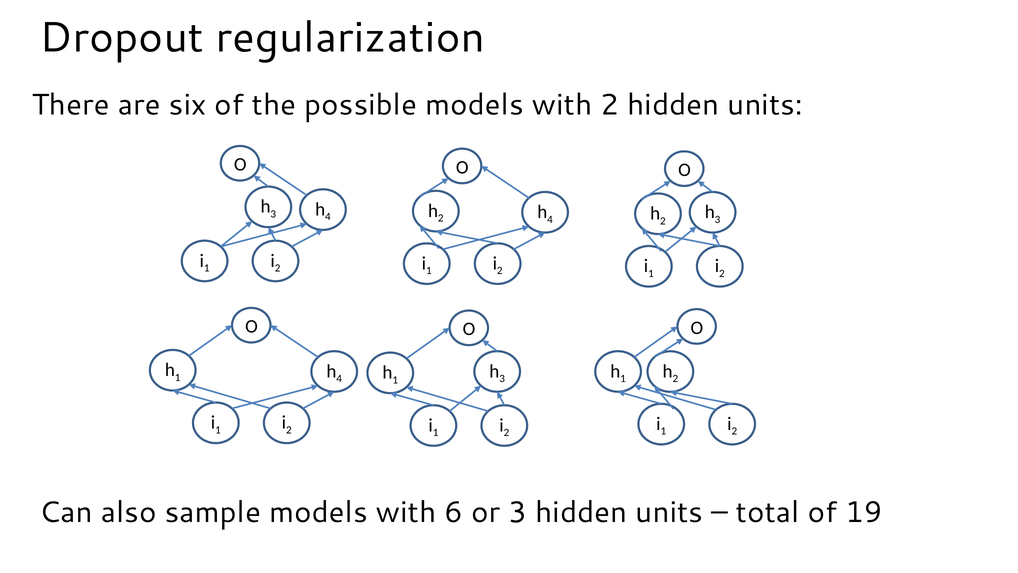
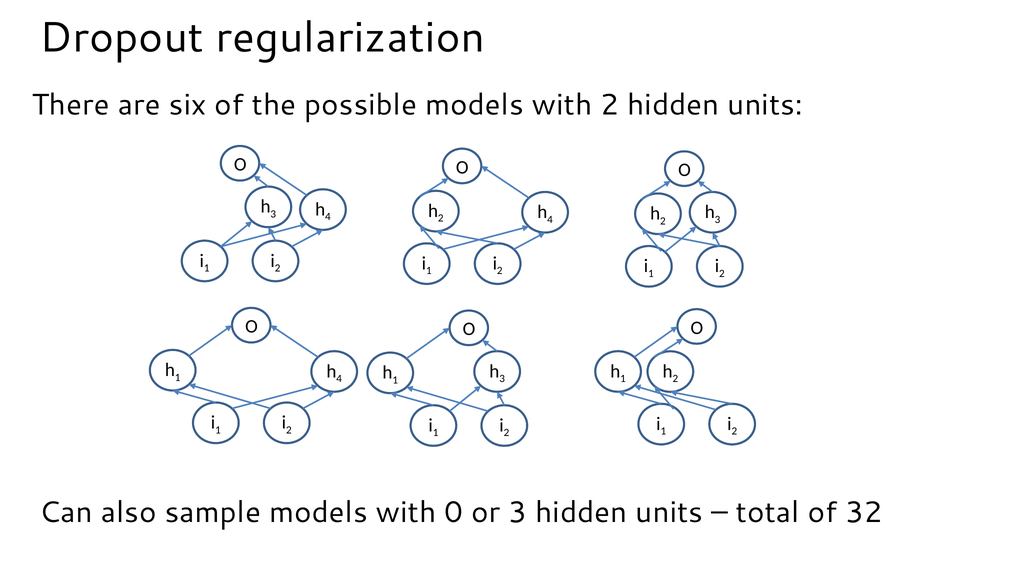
6: 6 -> 0 (454, 512)
19: 19 -> 32 (864, 512)
